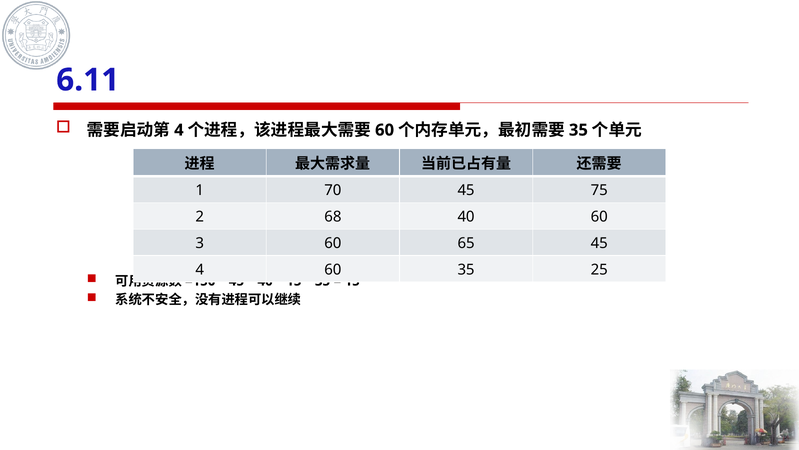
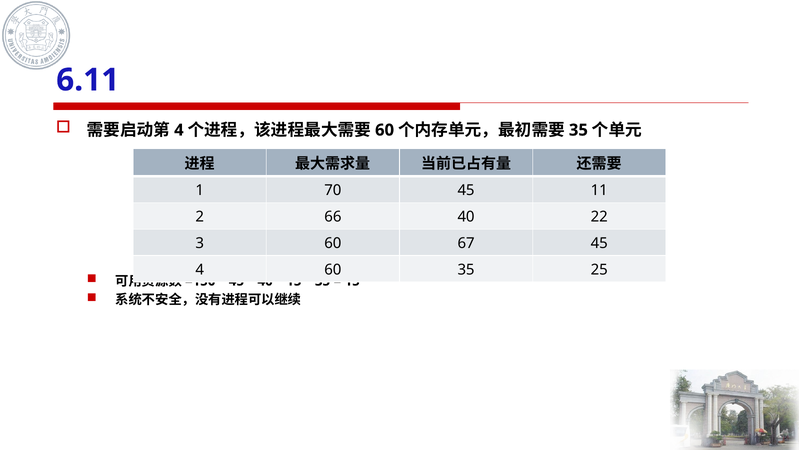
75: 75 -> 11 (599, 190)
68: 68 -> 66 (333, 216)
40 60: 60 -> 22 (599, 216)
65: 65 -> 67 (466, 243)
